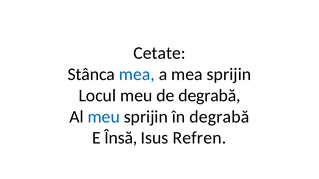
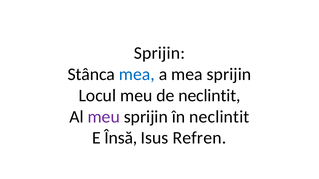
Cetate: Cetate -> Sprijin (159, 53)
de degrabă: degrabă -> neclintit (209, 96)
meu colour: blue -> purple (104, 117)
în degrabă: degrabă -> neclintit (219, 117)
